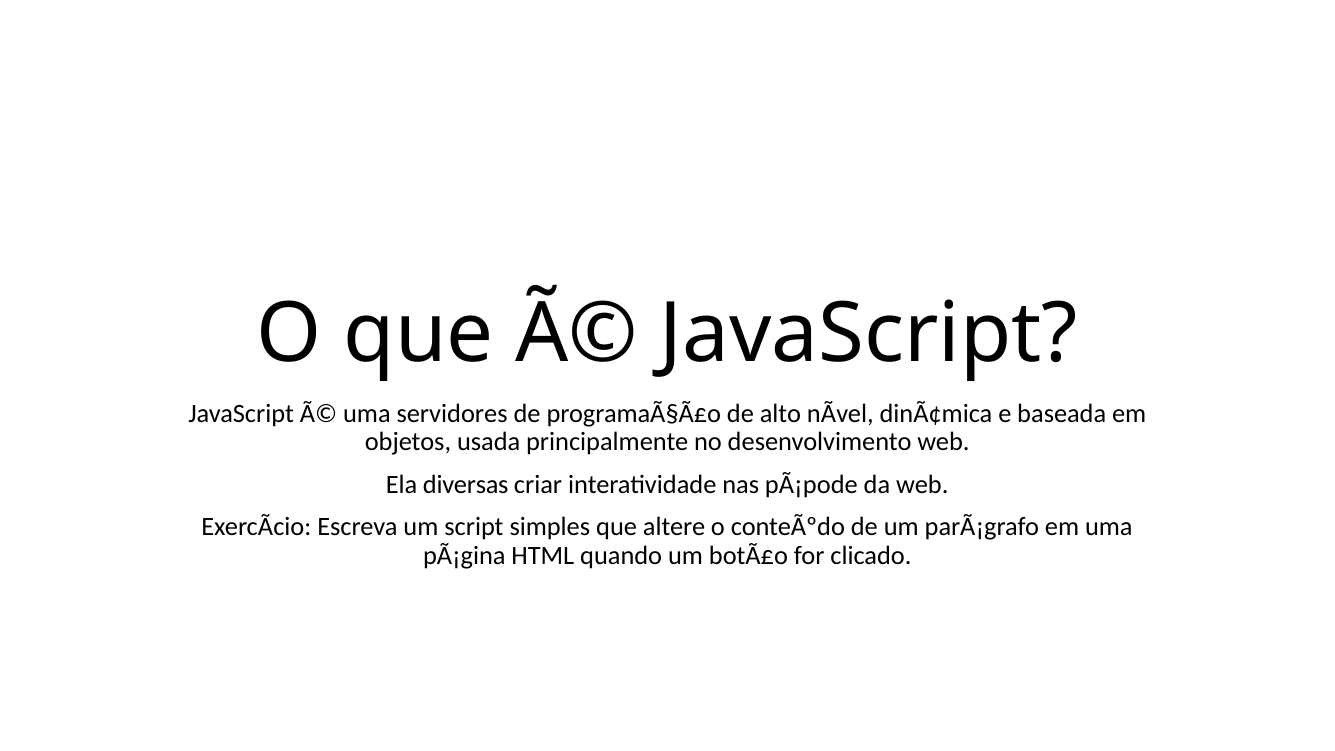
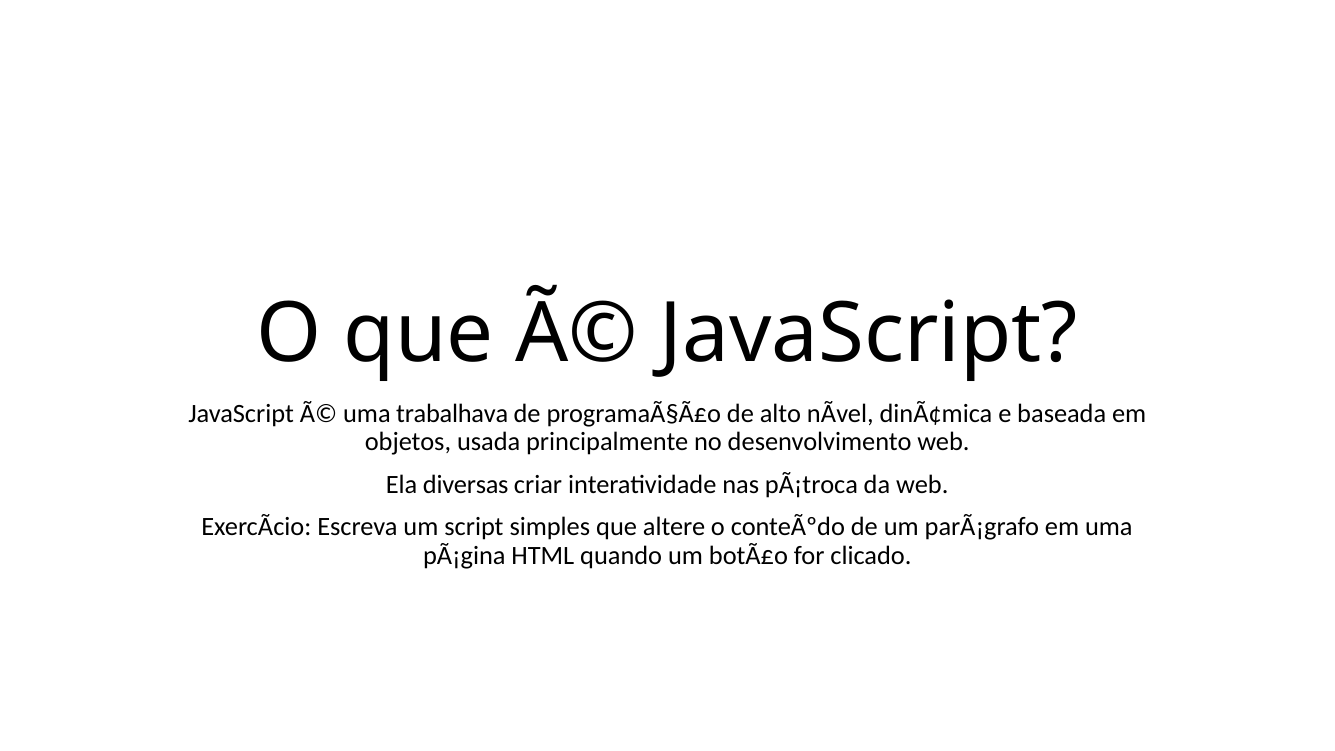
servidores: servidores -> trabalhava (452, 414)
pÃ¡pode: pÃ¡pode -> pÃ¡troca (811, 485)
